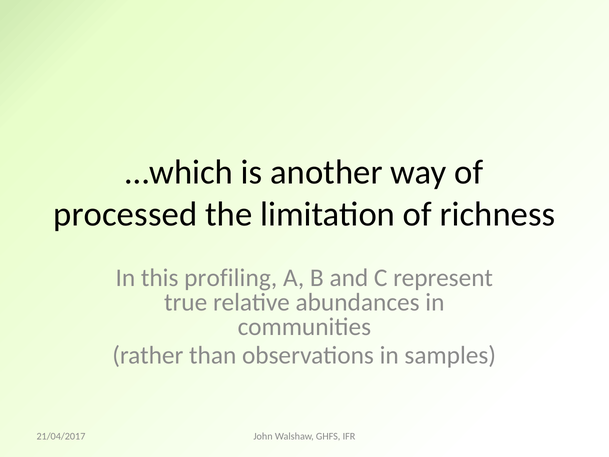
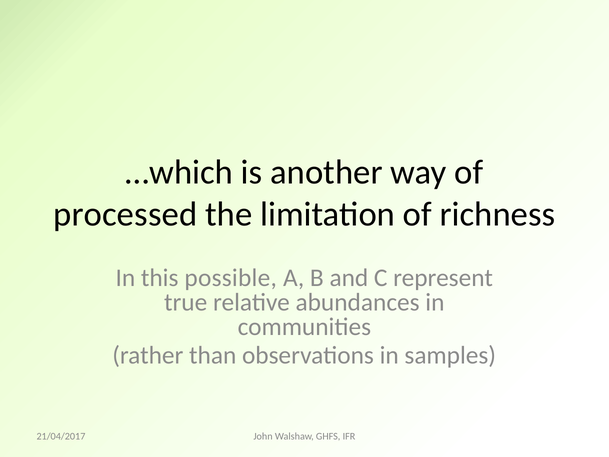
profiling: profiling -> possible (231, 278)
